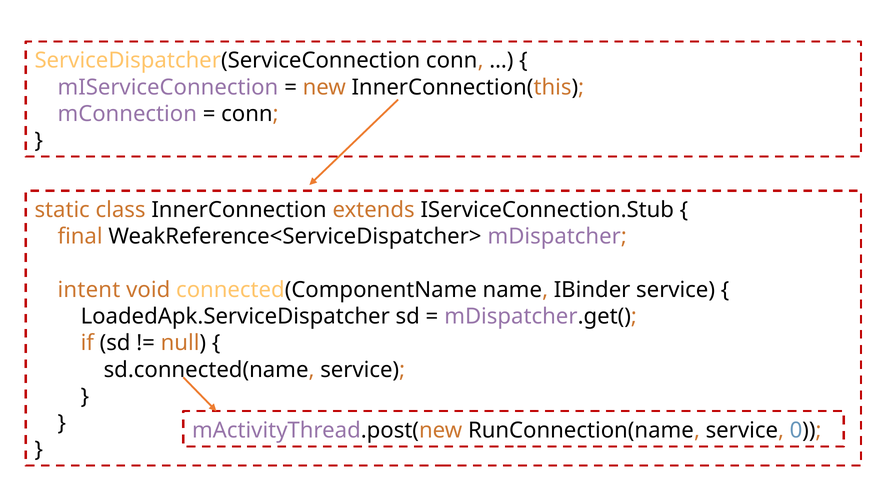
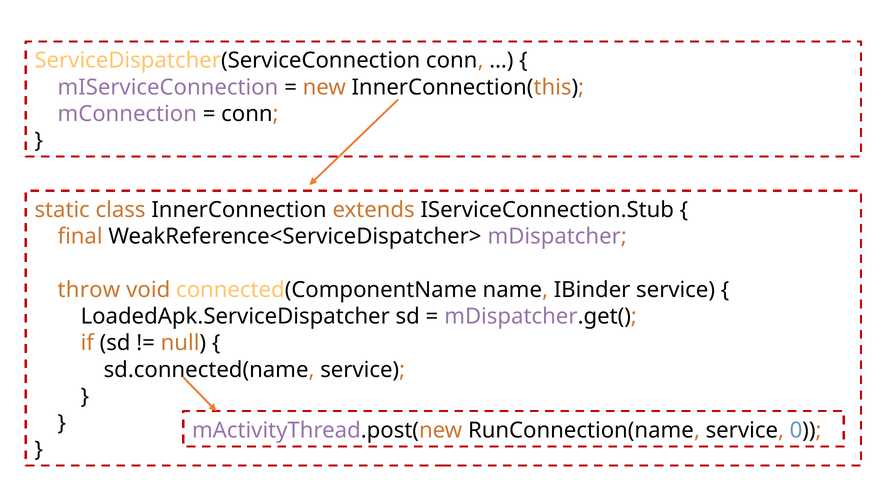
intent: intent -> throw (89, 290)
